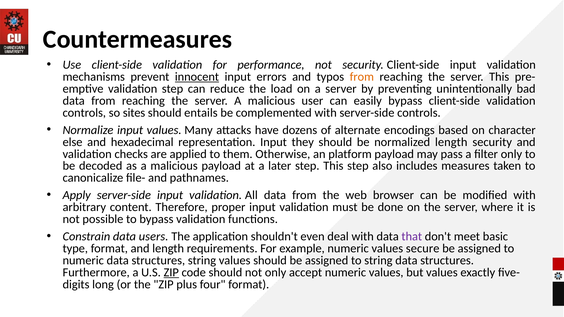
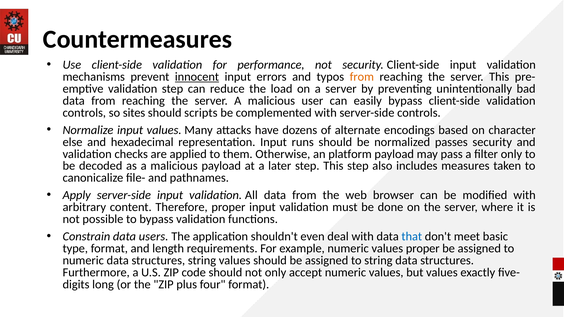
entails: entails -> scripts (201, 113)
they: they -> runs (303, 142)
normalized length: length -> passes (451, 142)
that colour: purple -> blue (412, 237)
values secure: secure -> proper (423, 249)
ZIP underline: present -> none (171, 273)
